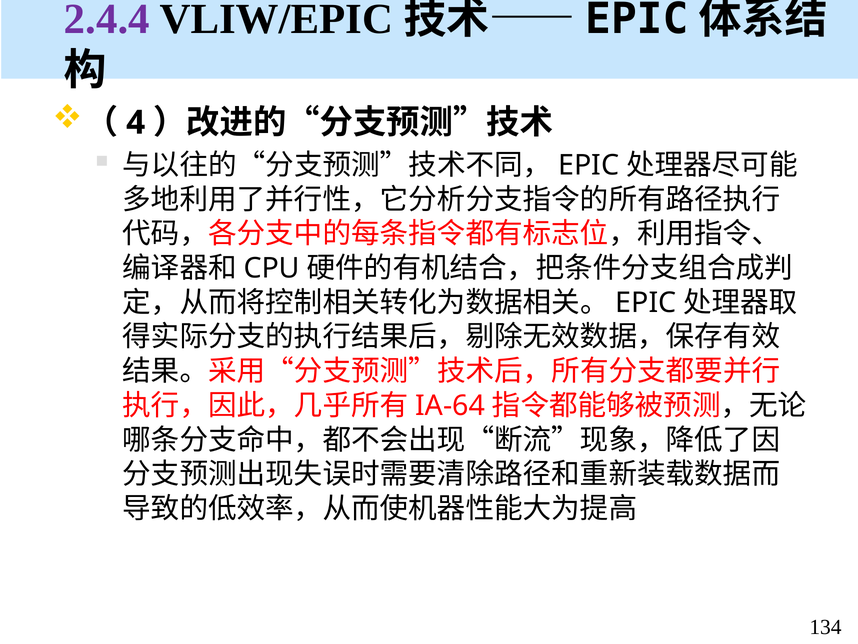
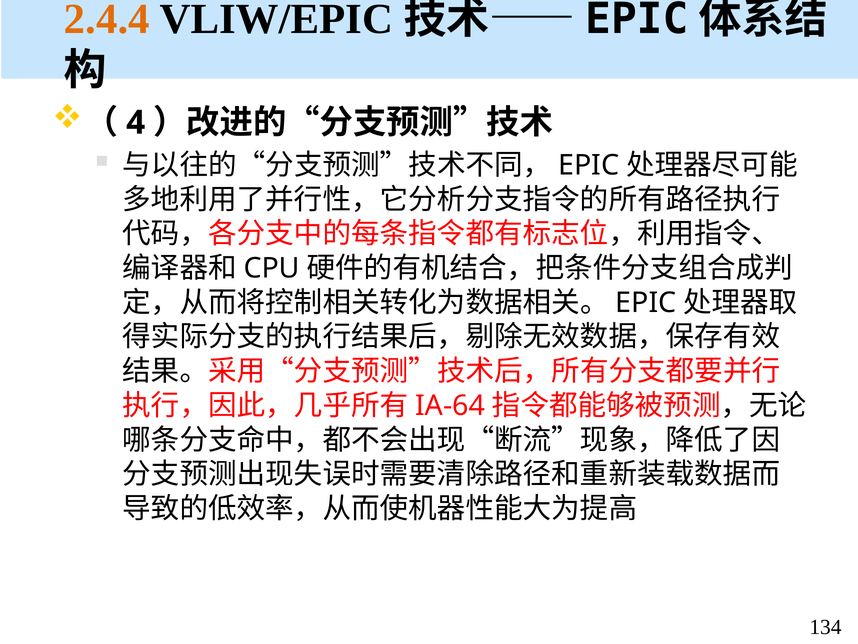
2.4.4 colour: purple -> orange (107, 19)
